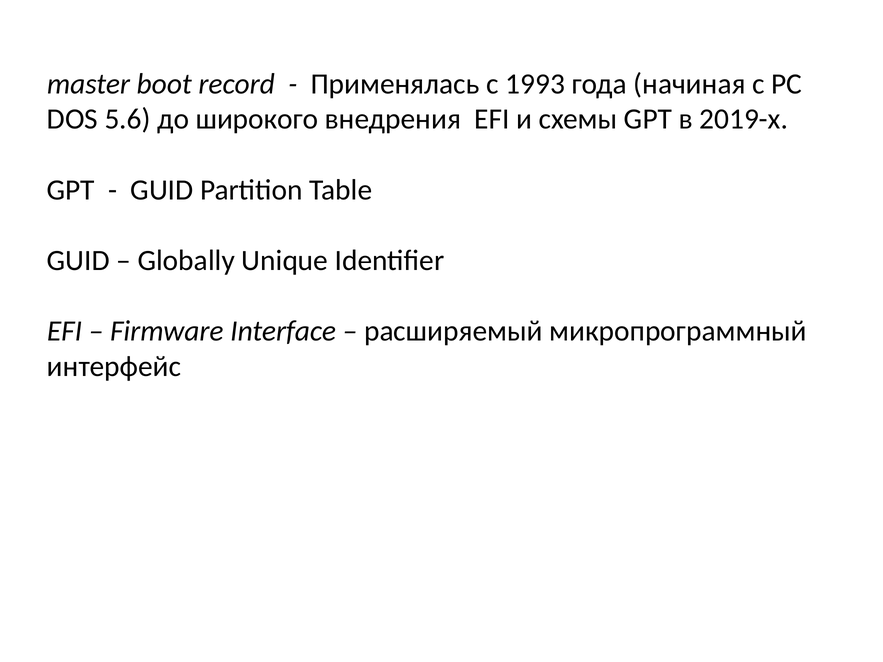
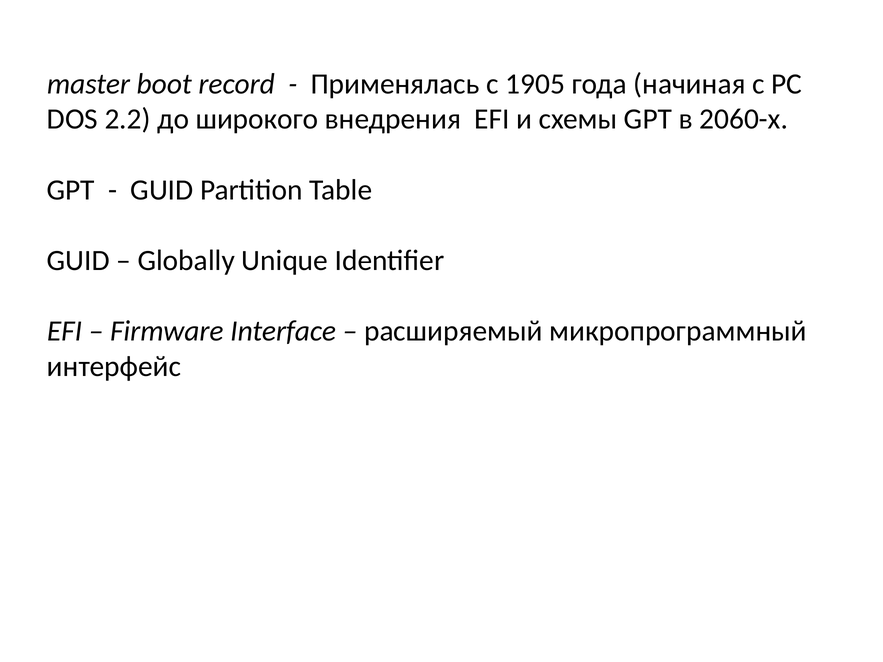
1993: 1993 -> 1905 (535, 84)
5.6: 5.6 -> 2.2 (128, 119)
2019-х: 2019-х -> 2060-х (744, 119)
